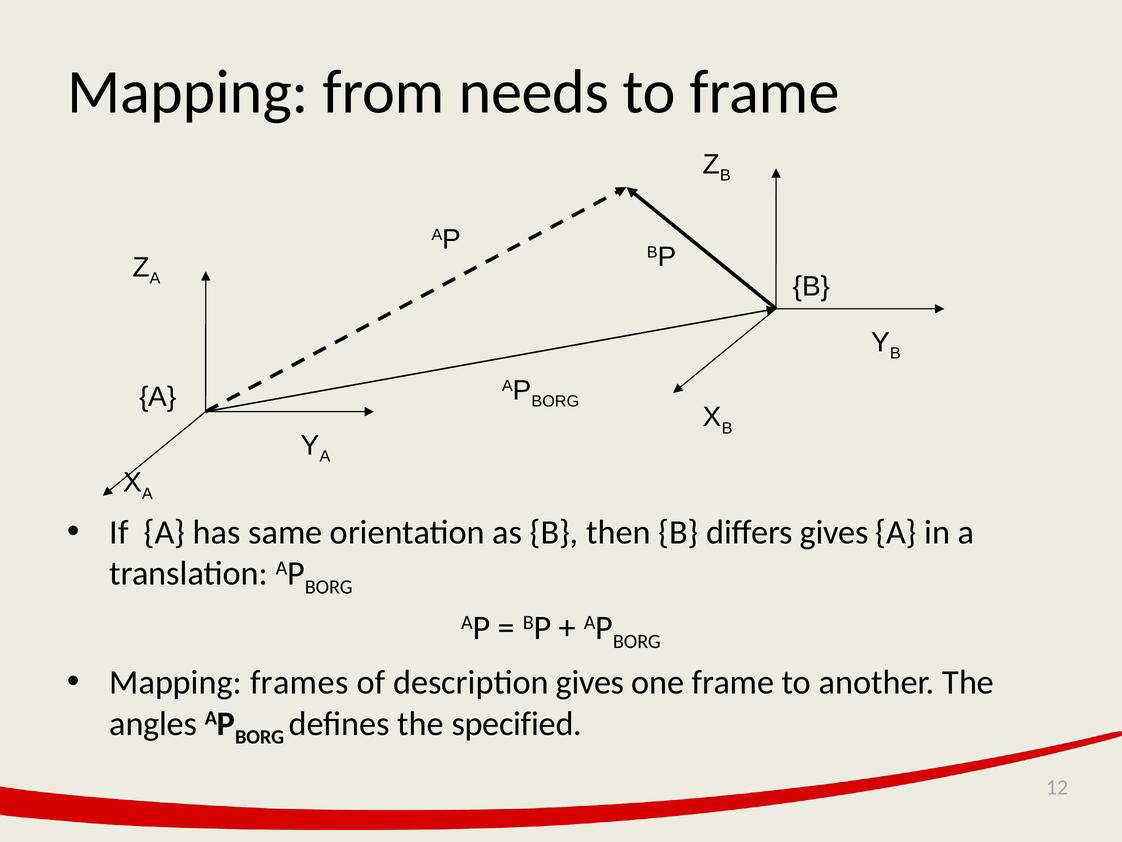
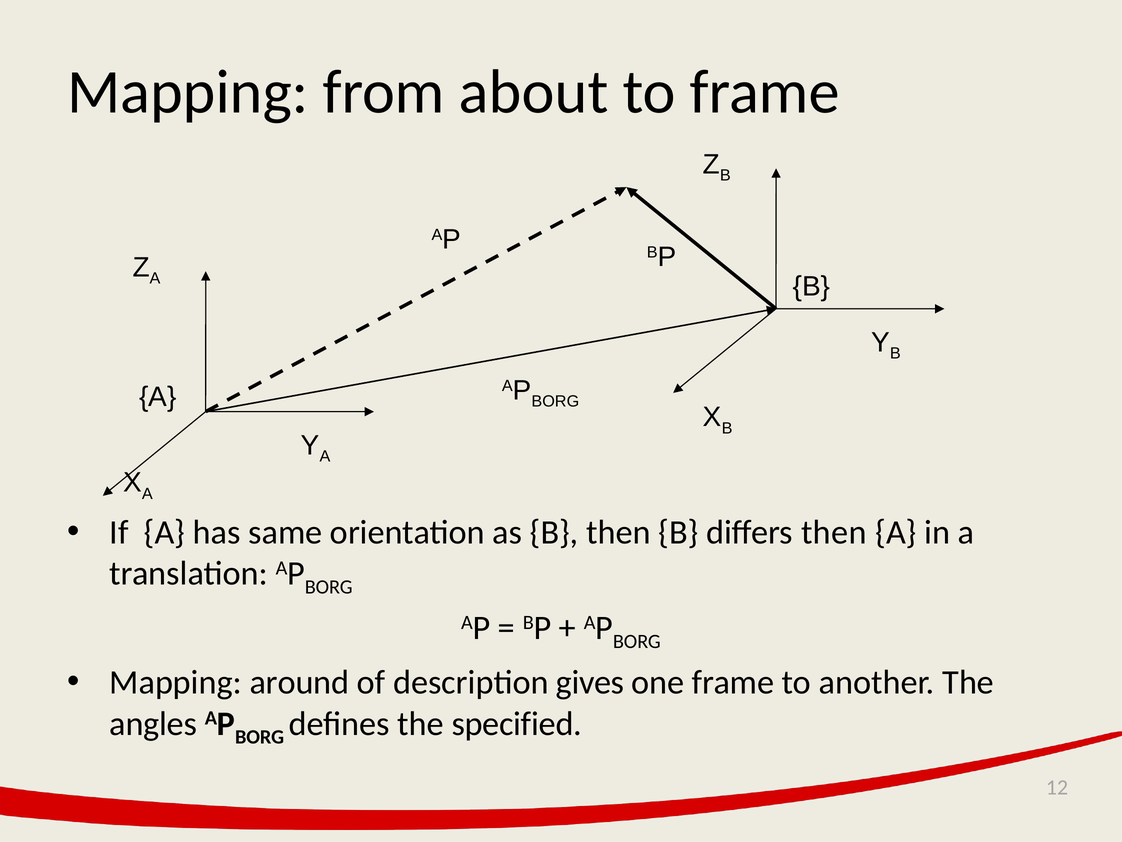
needs: needs -> about (534, 92)
differs gives: gives -> then (834, 532)
frames: frames -> around (300, 682)
